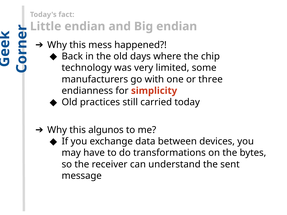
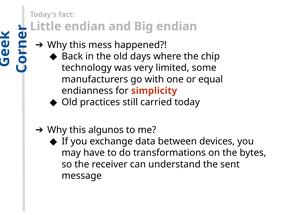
three: three -> equal (211, 79)
